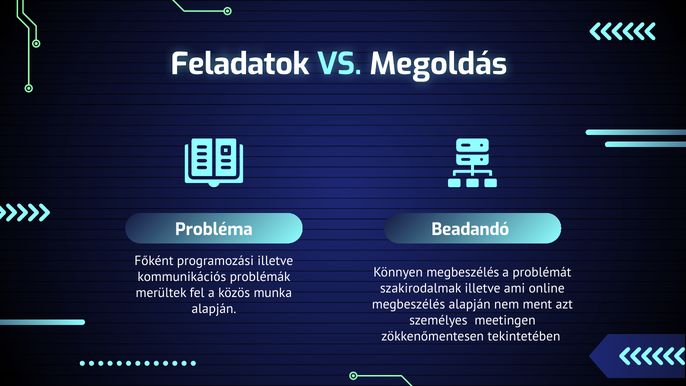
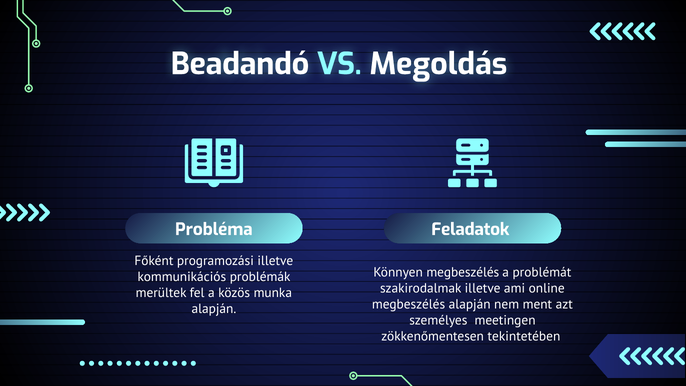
Feladatok: Feladatok -> Beadandó (240, 64)
Beadandó: Beadandó -> Feladatok (470, 229)
